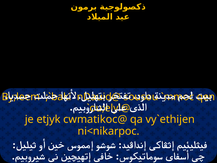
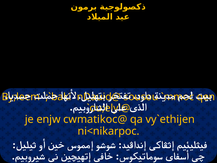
etjyk: etjyk -> enjw (49, 119)
